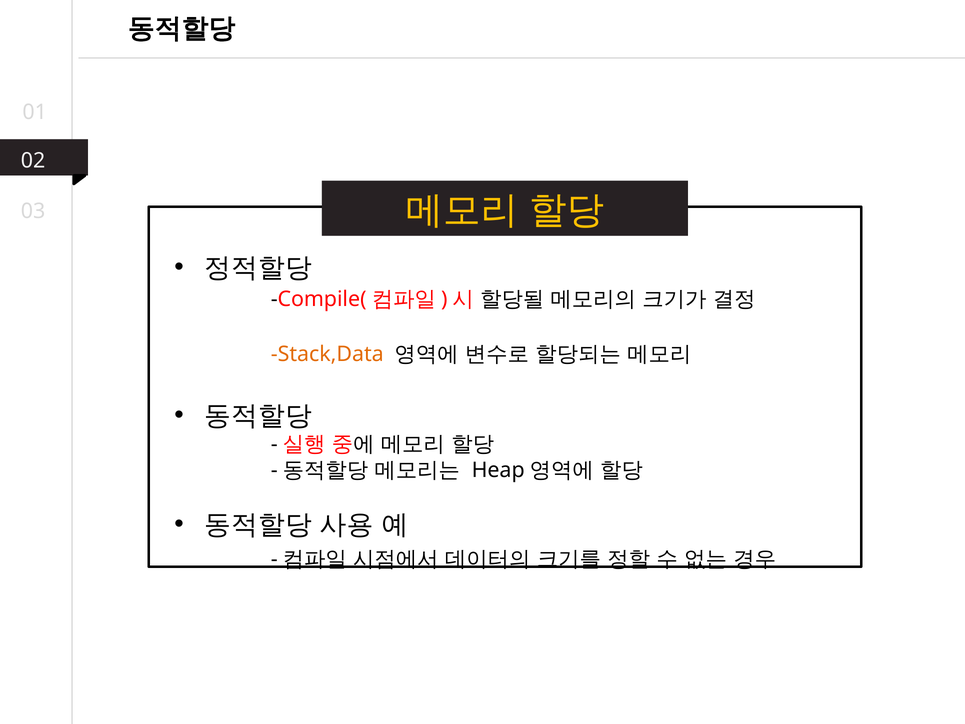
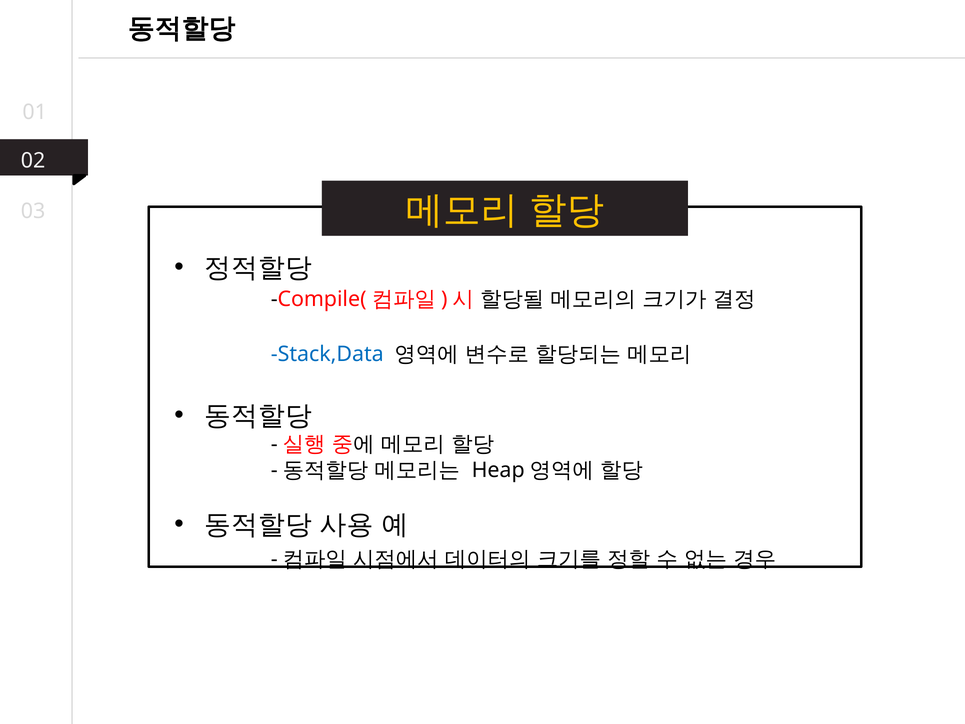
Stack,Data colour: orange -> blue (327, 354)
